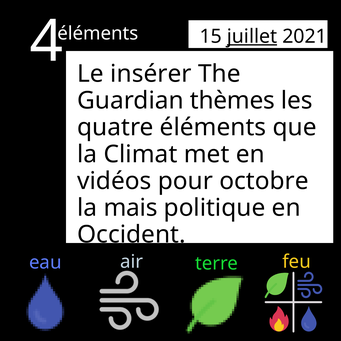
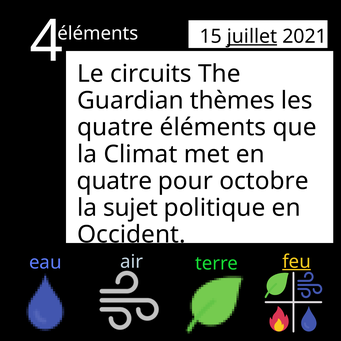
insérer: insérer -> circuits (151, 74)
vidéos: vidéos -> quatre (114, 181)
mais: mais -> sujet (131, 208)
feu underline: none -> present (297, 262)
